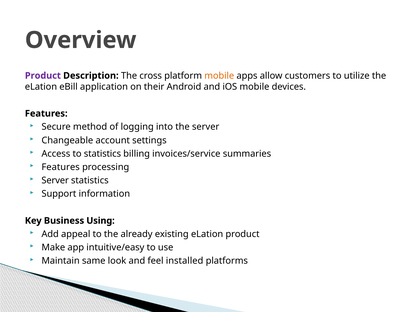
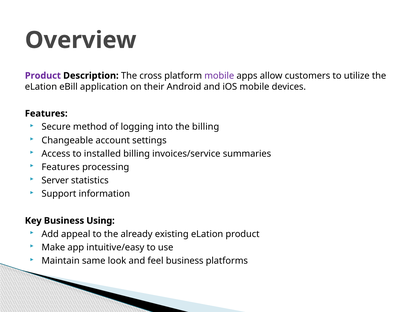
mobile colour: orange -> purple (219, 76)
the server: server -> billing (206, 127)
to statistics: statistics -> installed (102, 154)
feel installed: installed -> business (185, 261)
